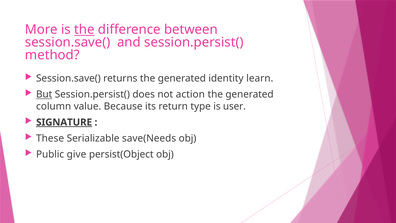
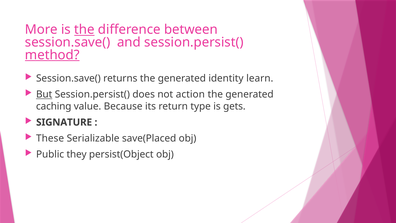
method underline: none -> present (52, 55)
column: column -> caching (54, 106)
user: user -> gets (234, 106)
SIGNATURE underline: present -> none (64, 122)
save(Needs: save(Needs -> save(Placed (149, 138)
give: give -> they (77, 154)
